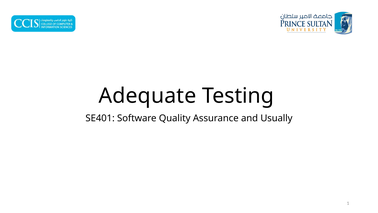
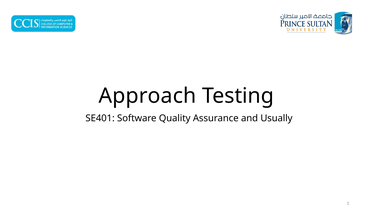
Adequate: Adequate -> Approach (147, 96)
